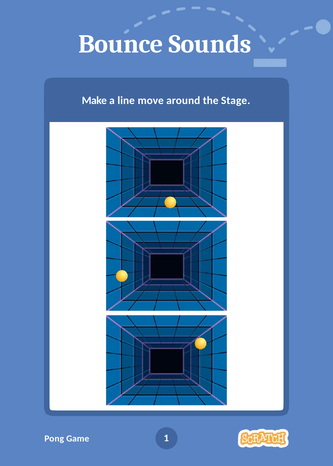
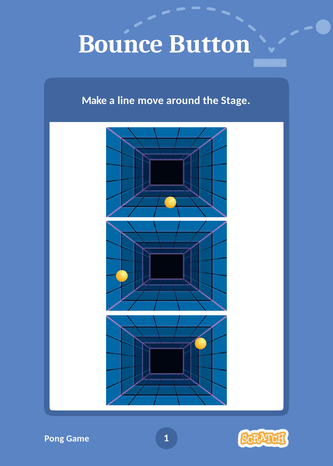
Sounds: Sounds -> Button (210, 44)
